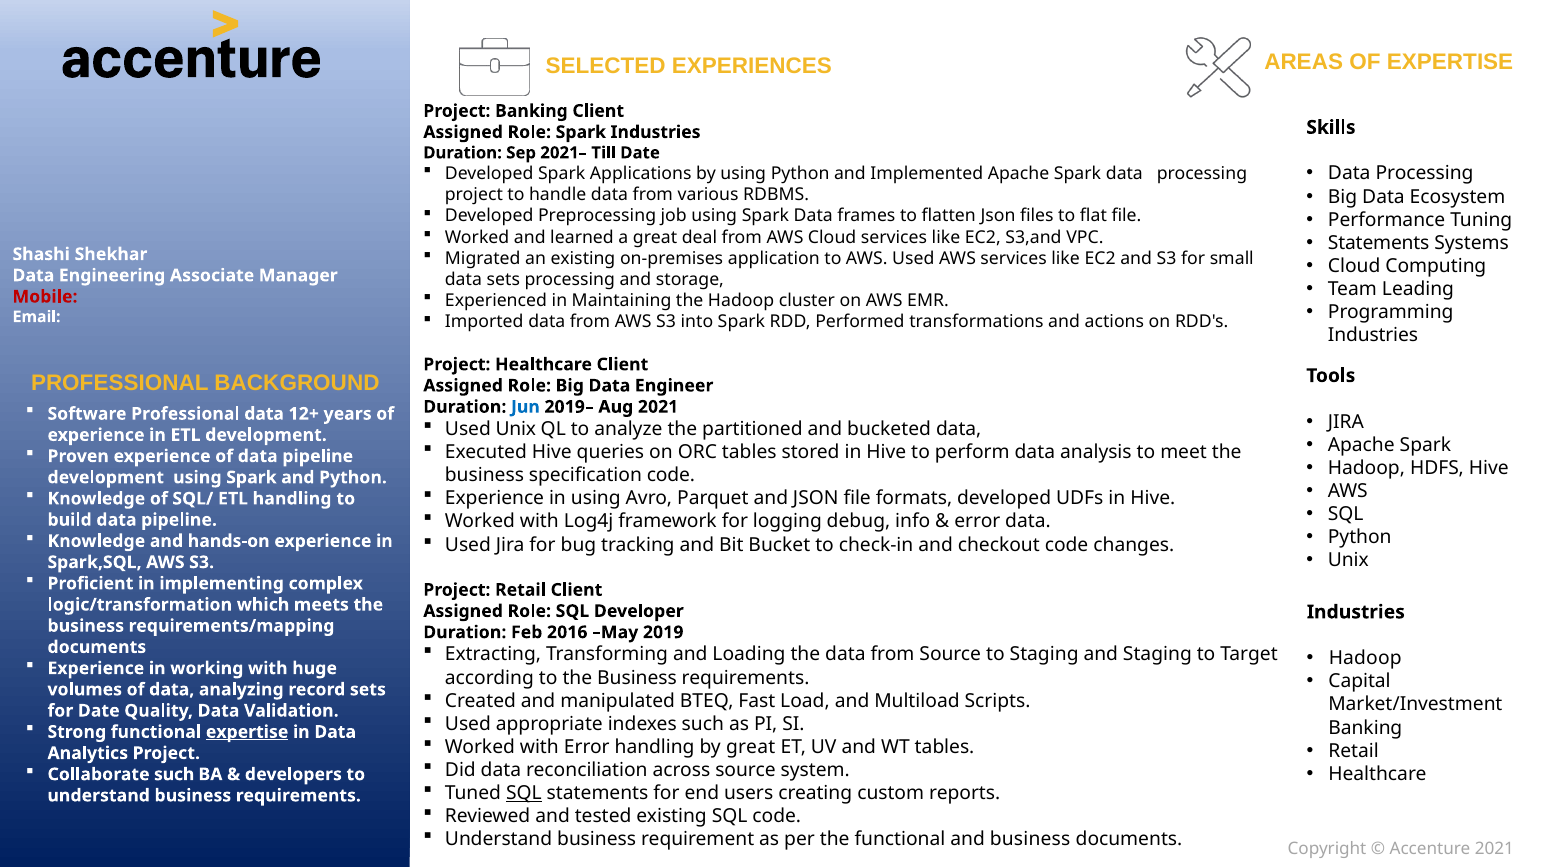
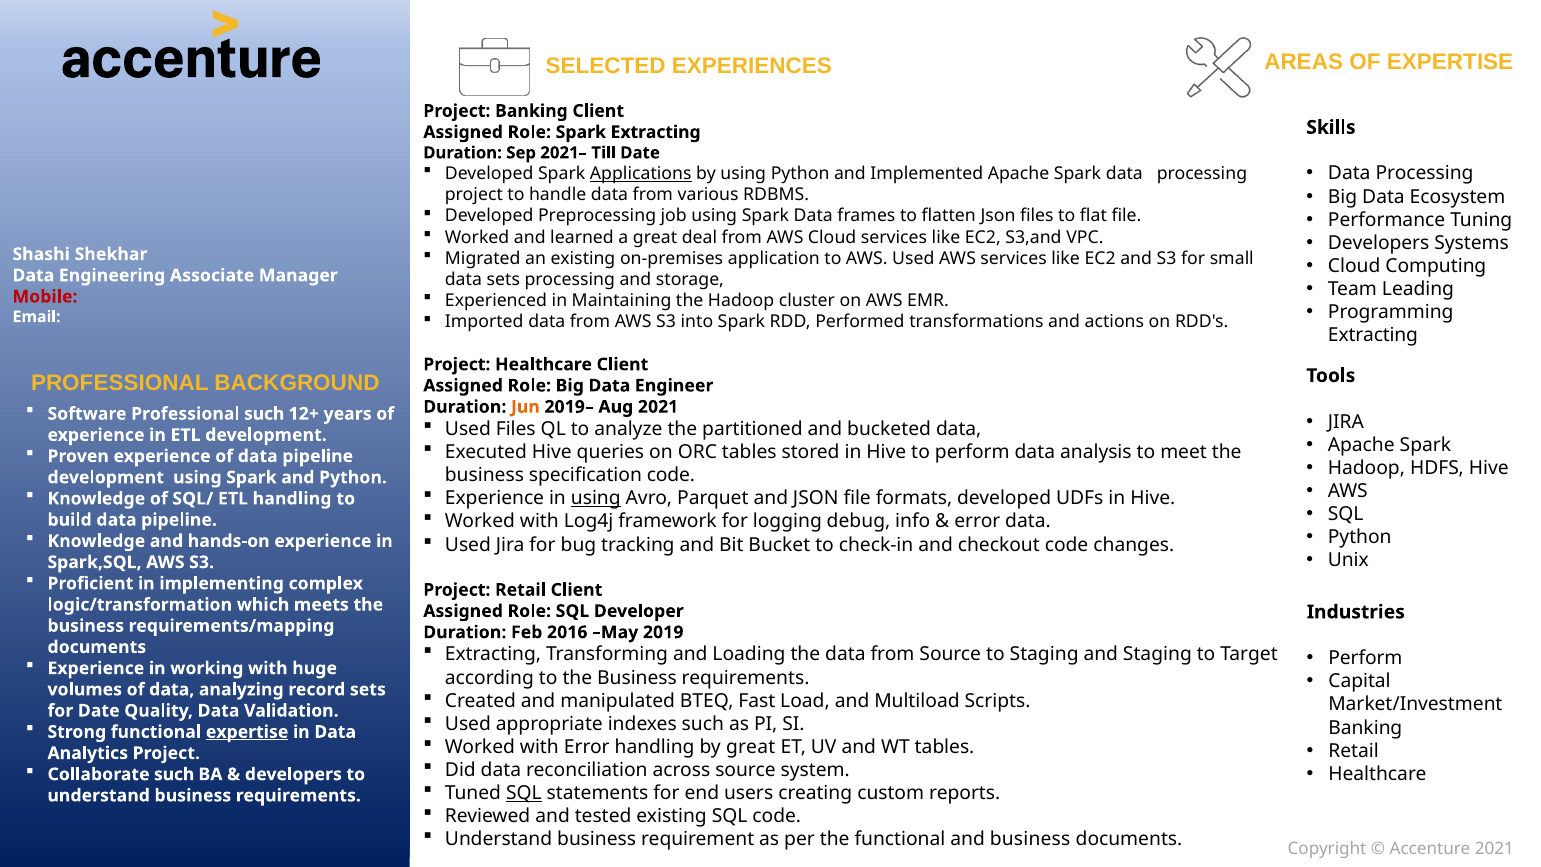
Spark Industries: Industries -> Extracting (656, 132)
Applications underline: none -> present (641, 174)
Statements: Statements -> Developers (1379, 243)
Industries: Industries -> Extracting (1373, 335)
Jun colour: blue -> orange (525, 407)
Professional data: data -> such (264, 414)
Used Unix: Unix -> Files (516, 429)
using underline: none -> present (596, 498)
Hadoop: Hadoop -> Perform (1365, 658)
